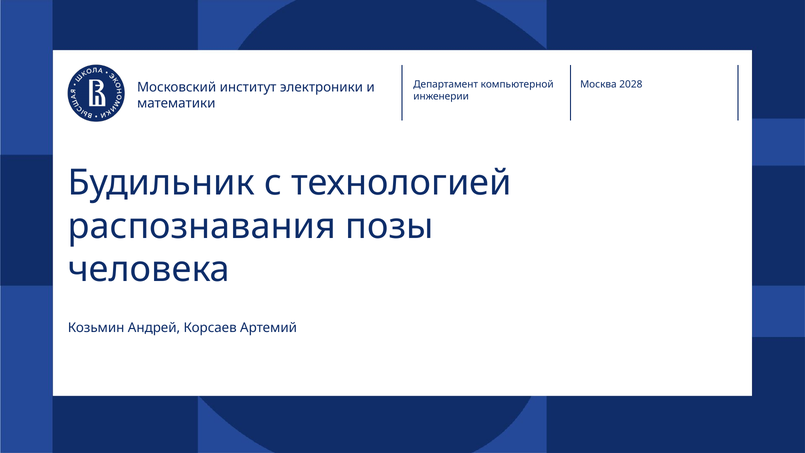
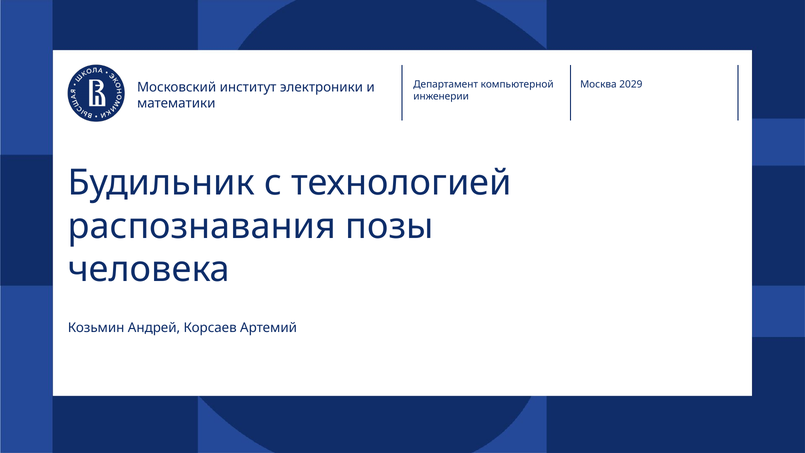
2028: 2028 -> 2029 (631, 84)
